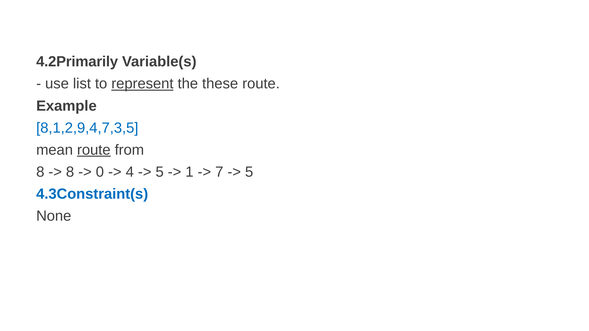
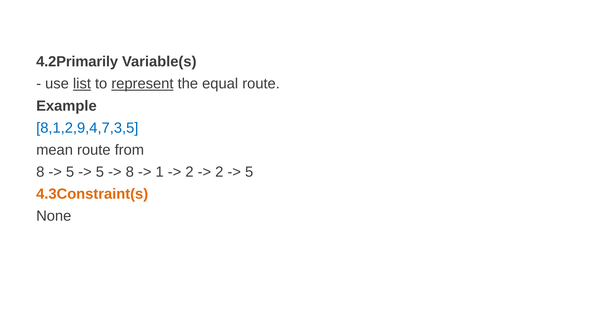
list underline: none -> present (82, 84)
these: these -> equal (220, 84)
route underline: present -> none (94, 150)
8: 8 -> 5 (70, 172)
0: 0 -> 5 (100, 172)
4: 4 -> 8 (130, 172)
5: 5 -> 1 (160, 172)
1: 1 -> 2 (189, 172)
7: 7 -> 2 (219, 172)
4.3Constraint(s colour: blue -> orange (92, 194)
